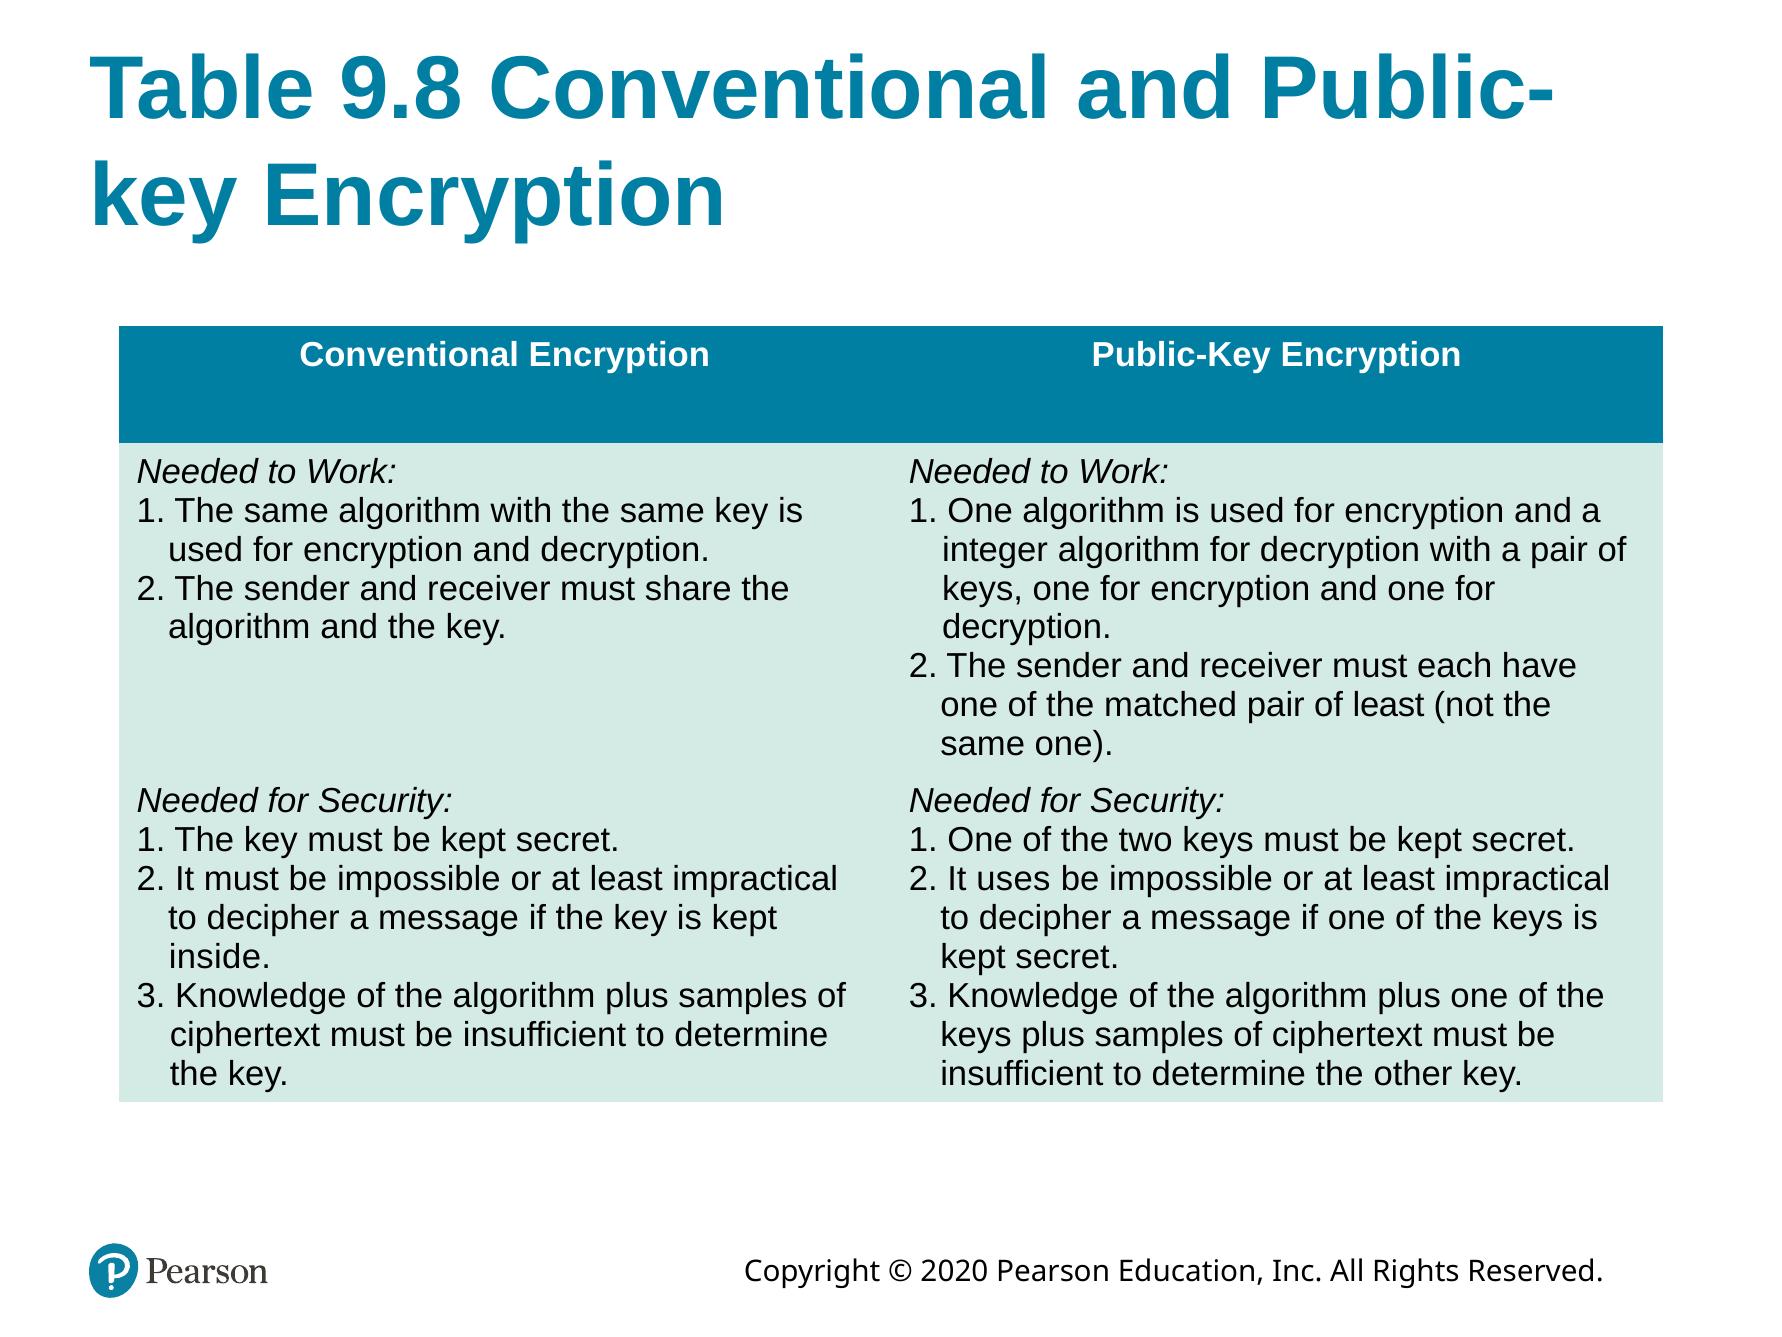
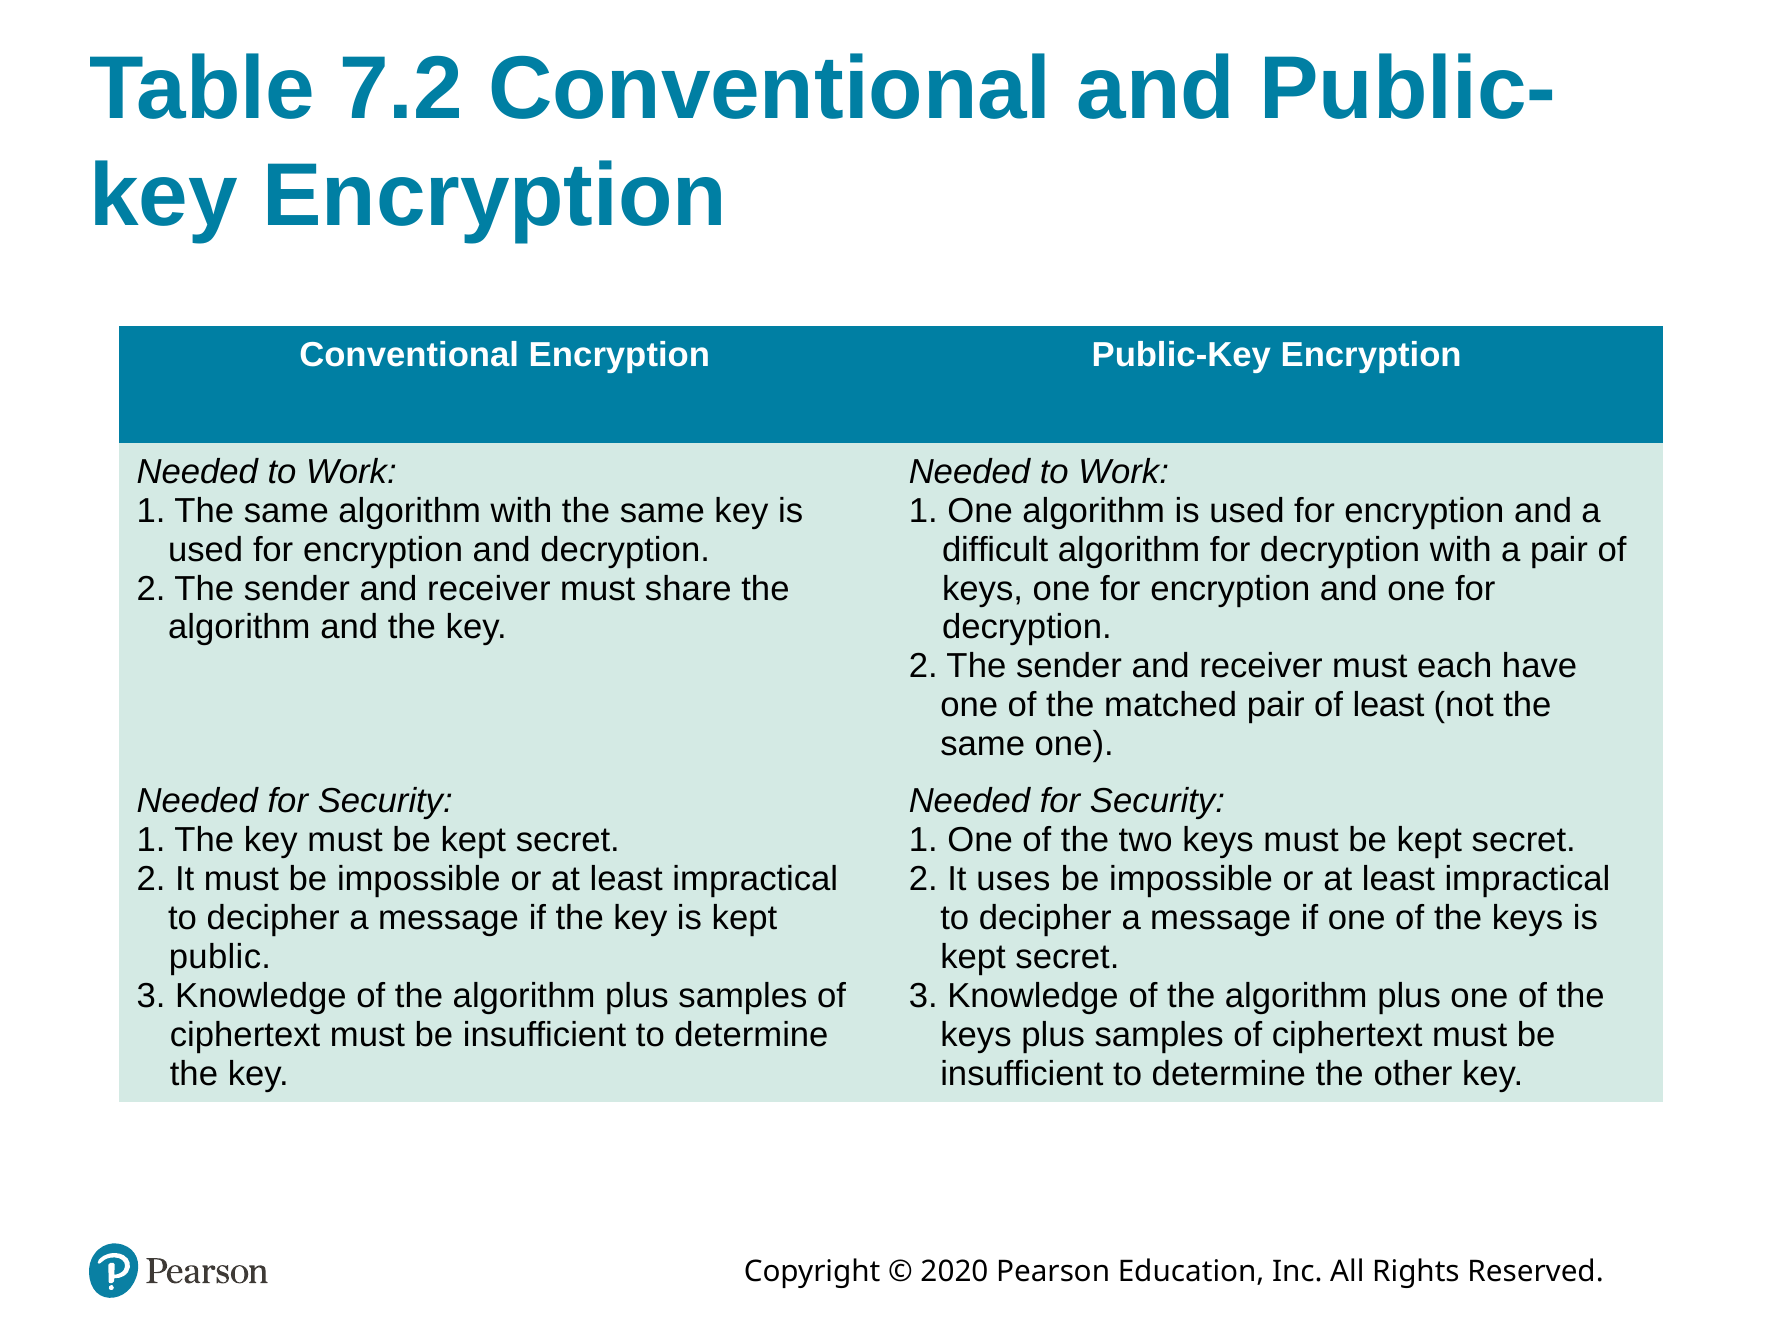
9.8: 9.8 -> 7.2 (401, 89)
integer: integer -> difficult (995, 549)
inside: inside -> public (220, 957)
